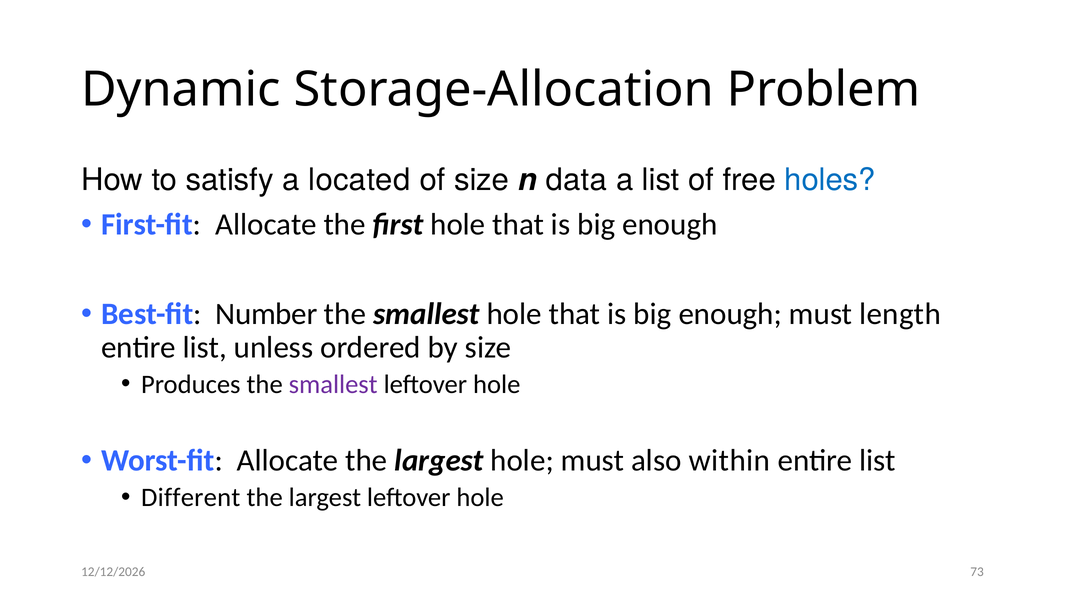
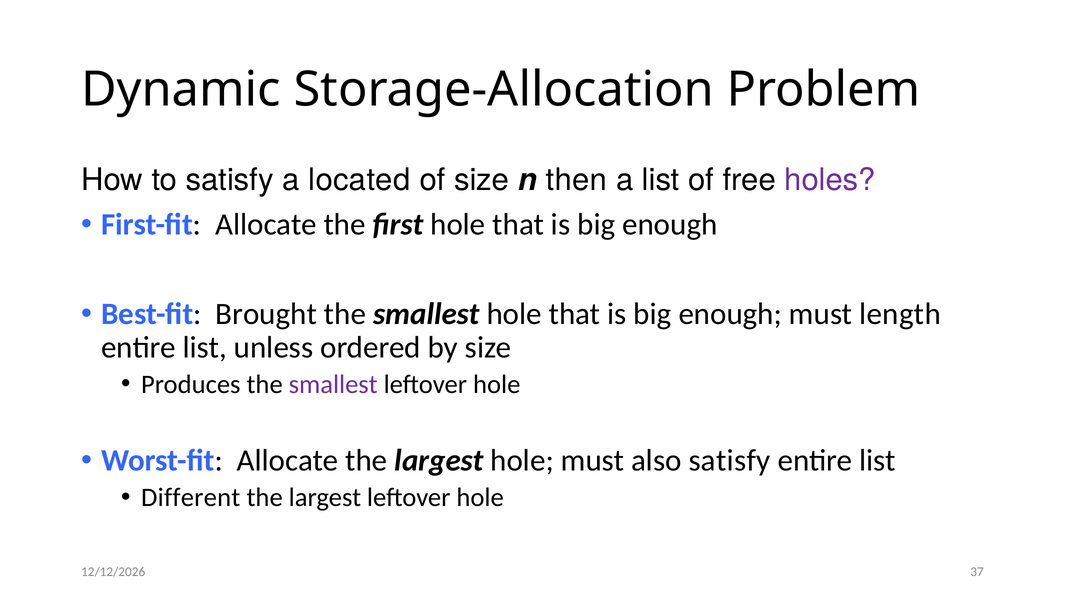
data: data -> then (576, 180)
holes colour: blue -> purple (830, 180)
Number: Number -> Brought (266, 314)
also within: within -> satisfy (729, 461)
73: 73 -> 37 (977, 572)
